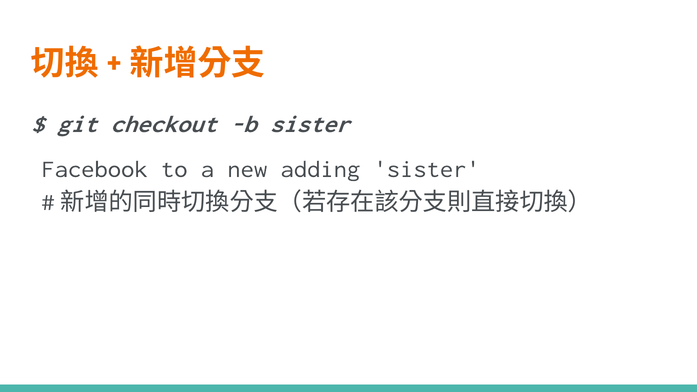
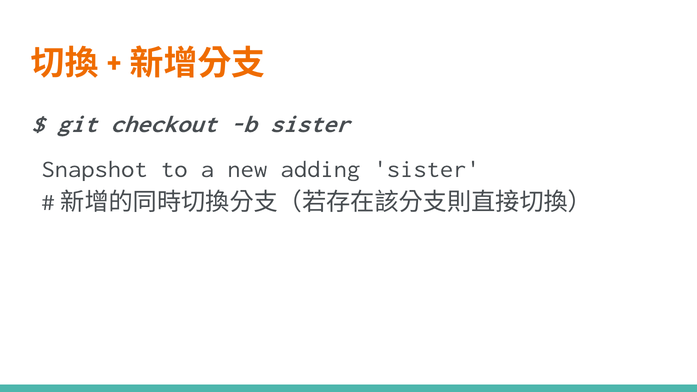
Facebook: Facebook -> Snapshot (95, 169)
